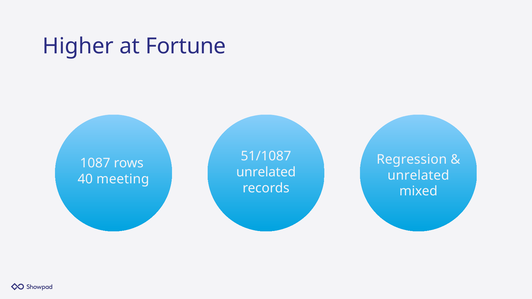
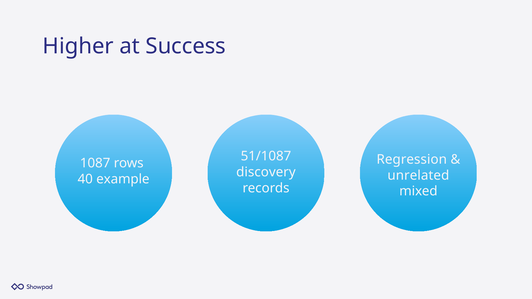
Fortune: Fortune -> Success (186, 46)
unrelated: unrelated -> discovery (266, 172)
meeting: meeting -> example (123, 179)
